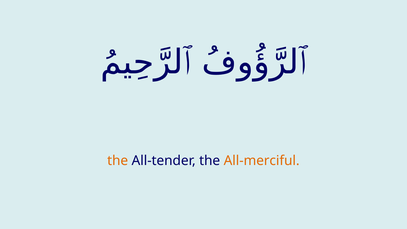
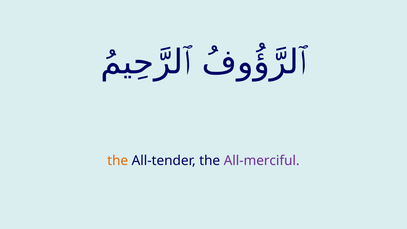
All-merciful colour: orange -> purple (262, 161)
